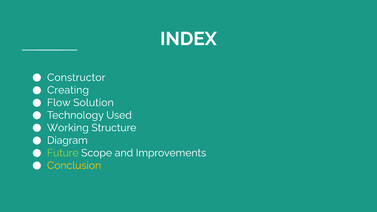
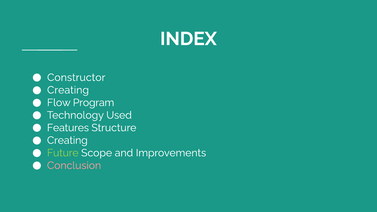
Solution: Solution -> Program (94, 103)
Working: Working -> Features (68, 128)
Diagram: Diagram -> Creating (67, 140)
Conclusion colour: yellow -> pink (74, 166)
